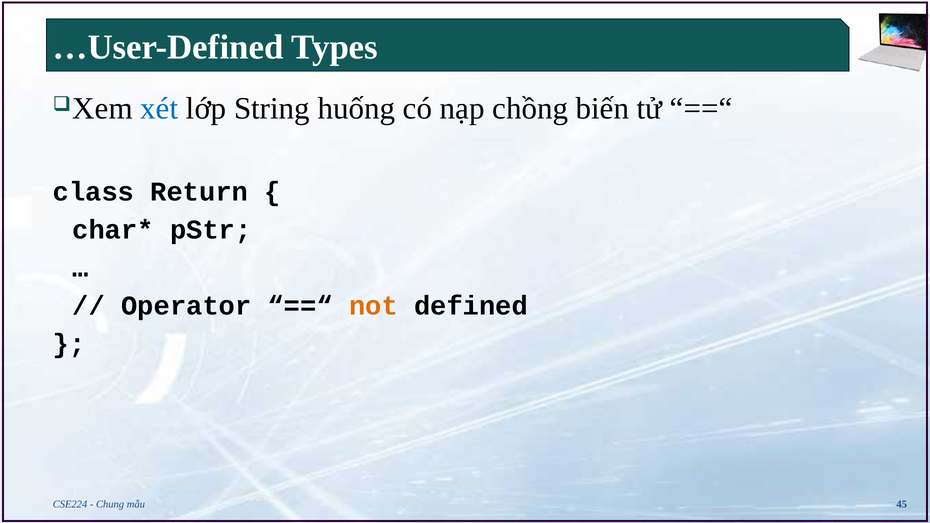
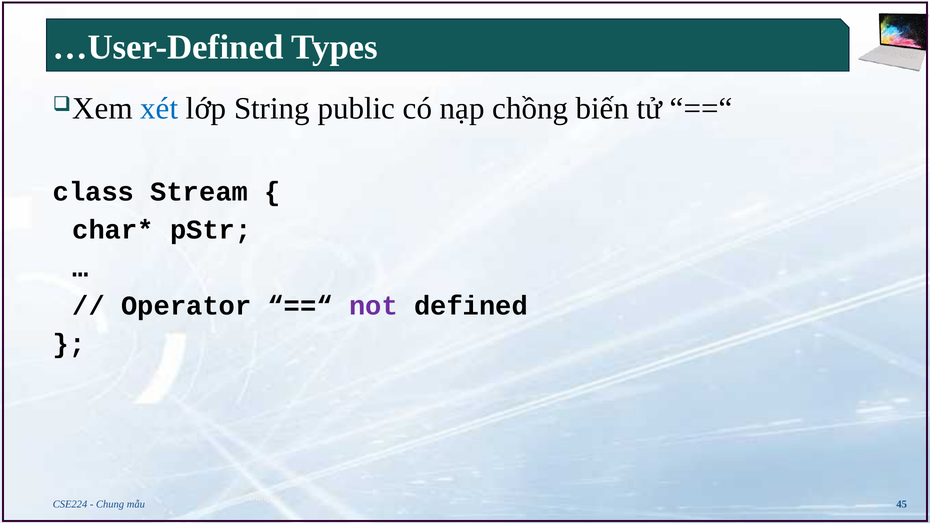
huống: huống -> public (356, 108)
Return: Return -> Stream (199, 192)
not colour: orange -> purple (373, 306)
